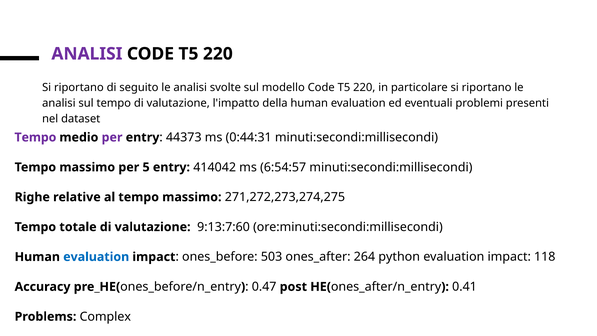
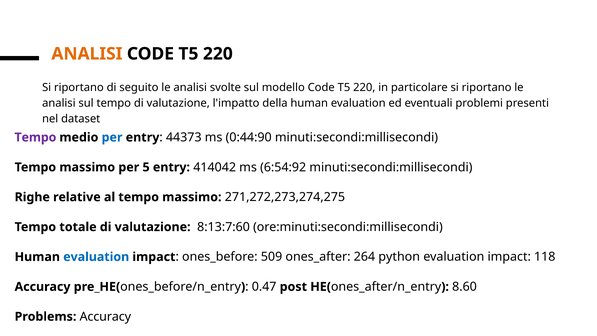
ANALISI colour: purple -> orange (87, 54)
per colour: purple -> blue (112, 137)
0:44:31: 0:44:31 -> 0:44:90 (249, 137)
6:54:57: 6:54:57 -> 6:54:92 (283, 167)
9:13:7:60: 9:13:7:60 -> 8:13:7:60 (224, 227)
503: 503 -> 509 (272, 257)
0.41: 0.41 -> 8.60 (464, 287)
Problems Complex: Complex -> Accuracy (105, 316)
